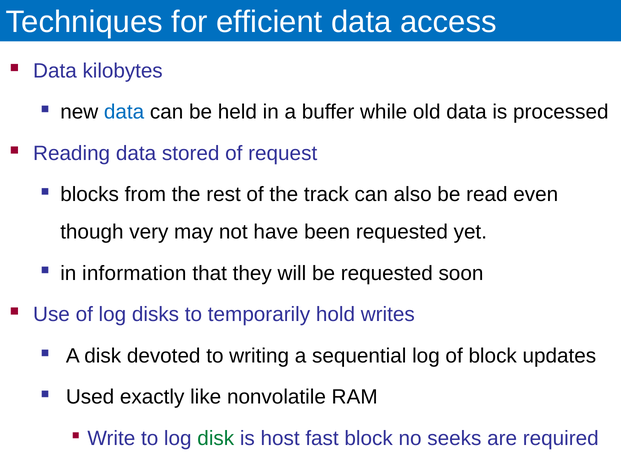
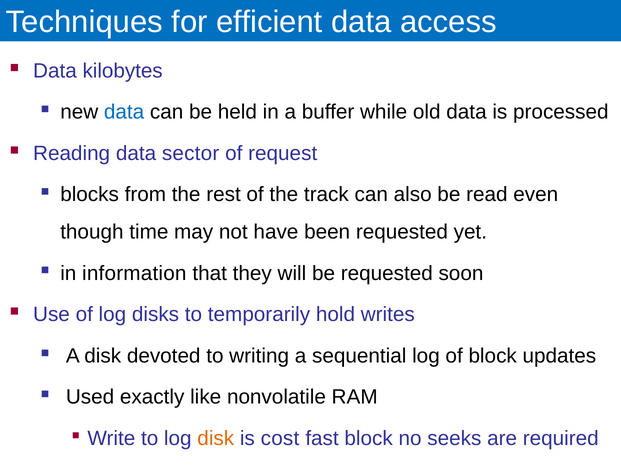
stored: stored -> sector (191, 154)
very: very -> time (149, 232)
disk colour: green -> orange (216, 439)
host: host -> cost (280, 439)
